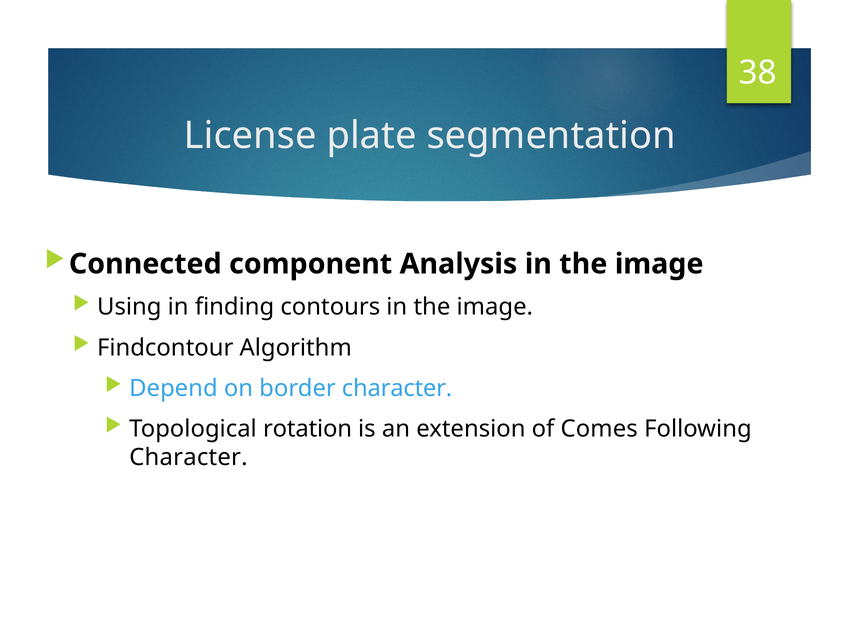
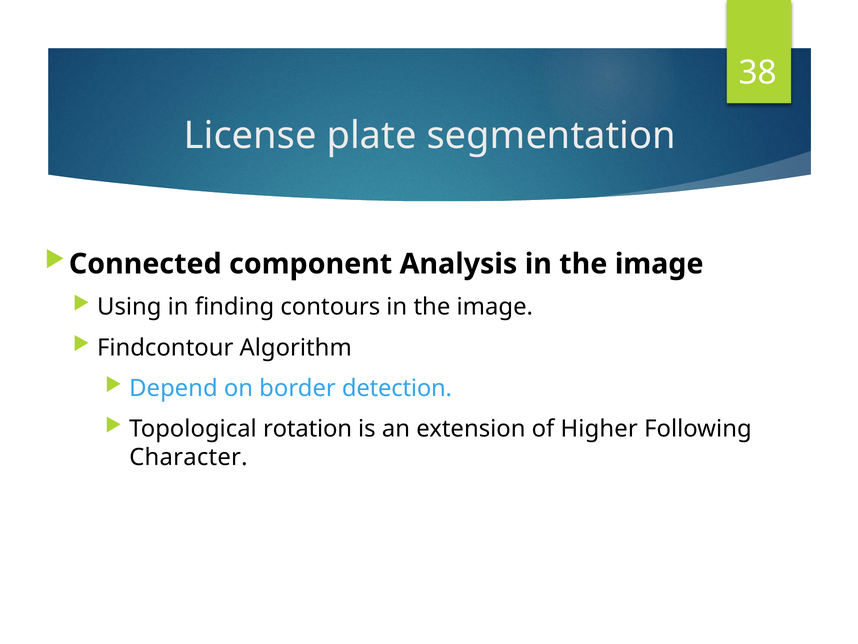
border character: character -> detection (397, 388)
Comes: Comes -> Higher (599, 429)
